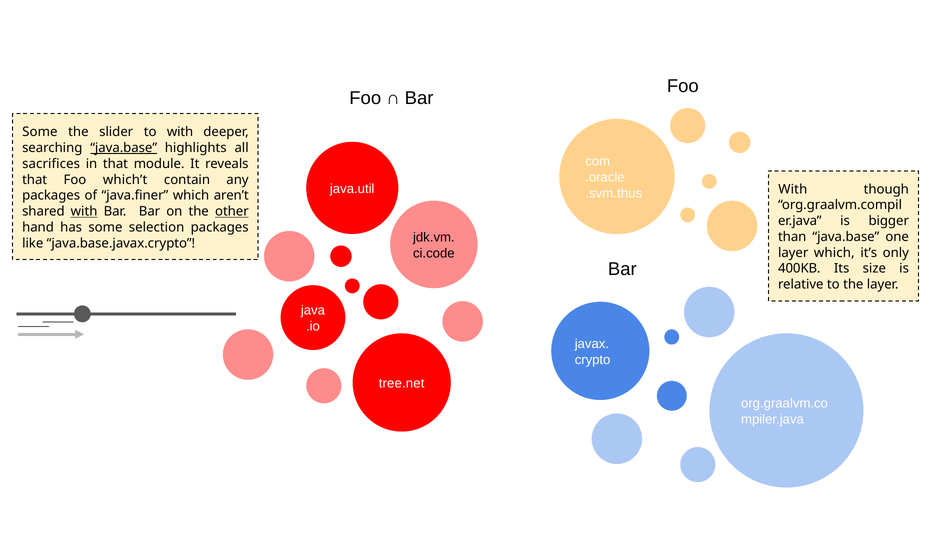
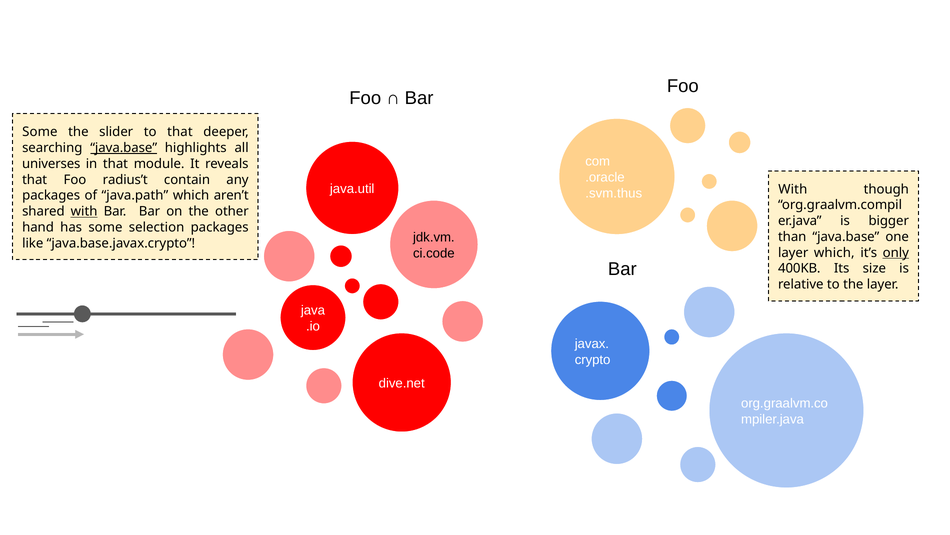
to with: with -> that (180, 132)
sacrifices: sacrifices -> universes (51, 164)
which’t: which’t -> radius’t (125, 180)
java.finer: java.finer -> java.path (135, 195)
other underline: present -> none (232, 211)
only underline: none -> present (896, 252)
tree.net: tree.net -> dive.net (402, 383)
